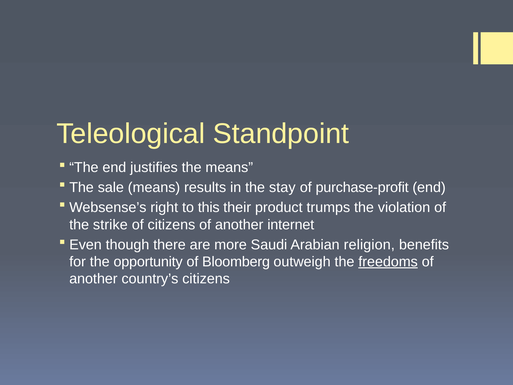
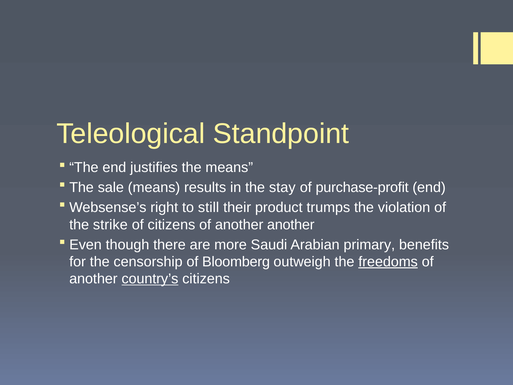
this: this -> still (209, 207)
another internet: internet -> another (291, 225)
religion: religion -> primary (369, 244)
opportunity: opportunity -> censorship (148, 262)
country’s underline: none -> present (150, 279)
